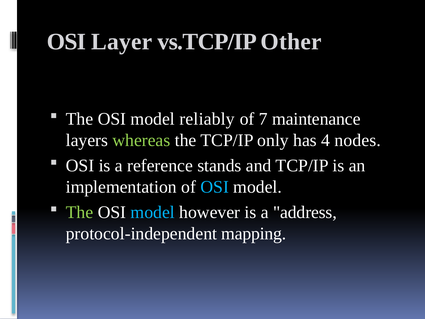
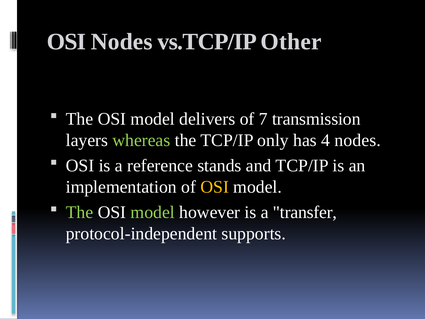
OSI Layer: Layer -> Nodes (122, 42)
reliably: reliably -> delivers (207, 119)
maintenance: maintenance -> transmission (316, 119)
OSI colour: light blue -> yellow (215, 187)
model colour: light blue -> light green (153, 212)
address: address -> transfer (305, 212)
mapping: mapping -> supports (254, 234)
